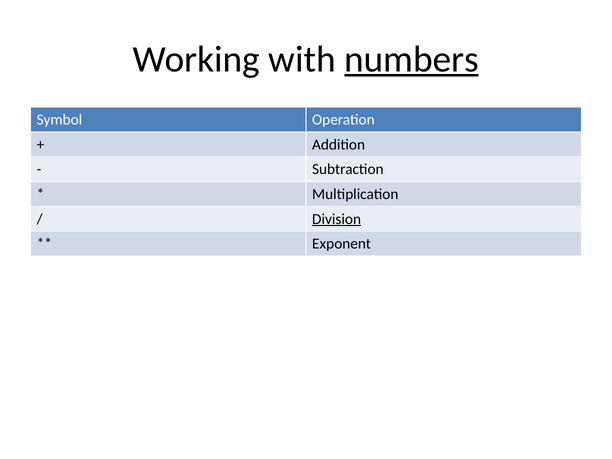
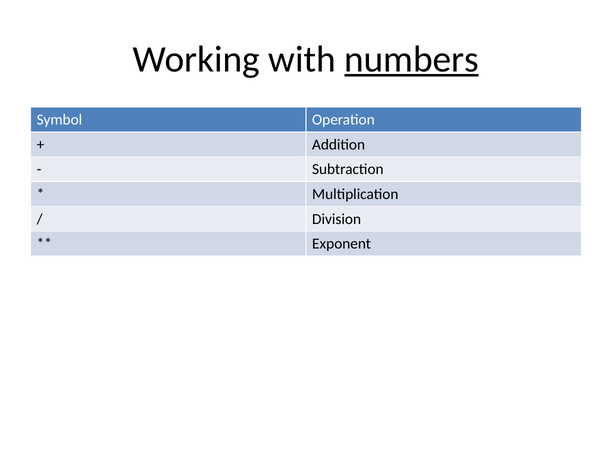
Division underline: present -> none (337, 219)
